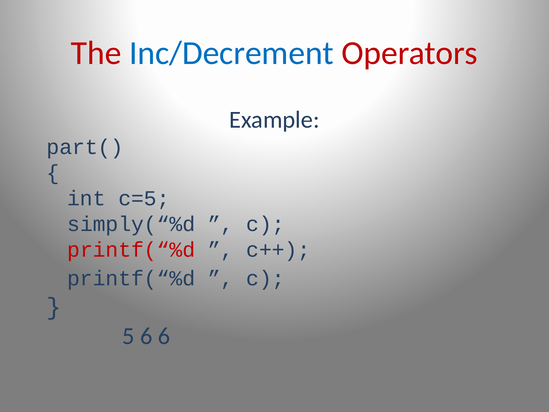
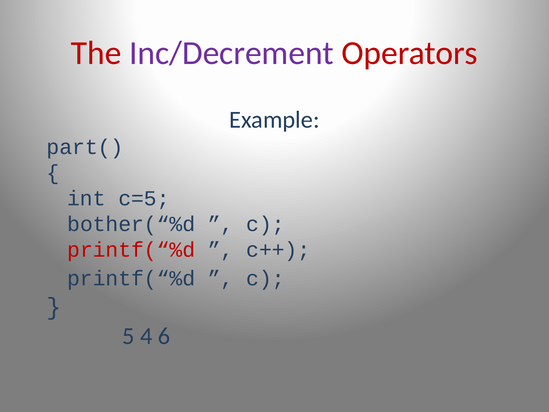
Inc/Decrement colour: blue -> purple (231, 53)
simply(“%d: simply(“%d -> bother(“%d (131, 224)
5 6: 6 -> 4 (146, 336)
